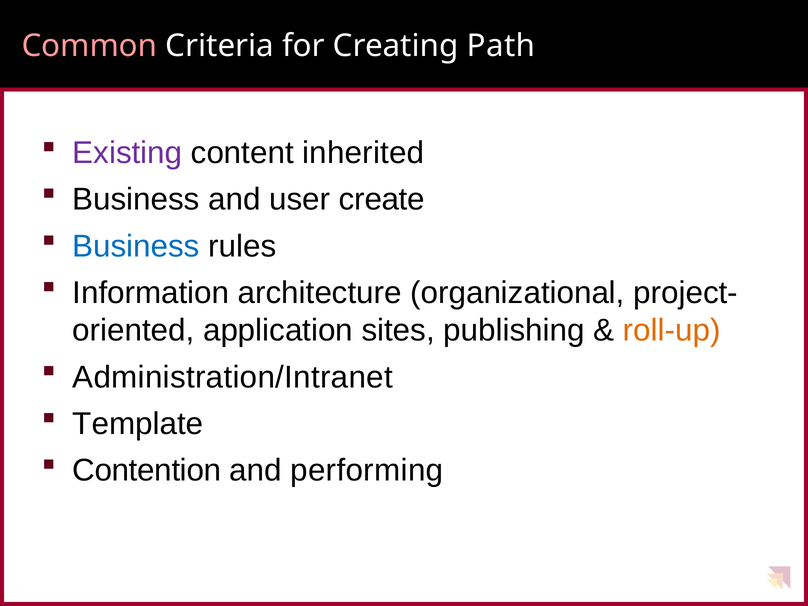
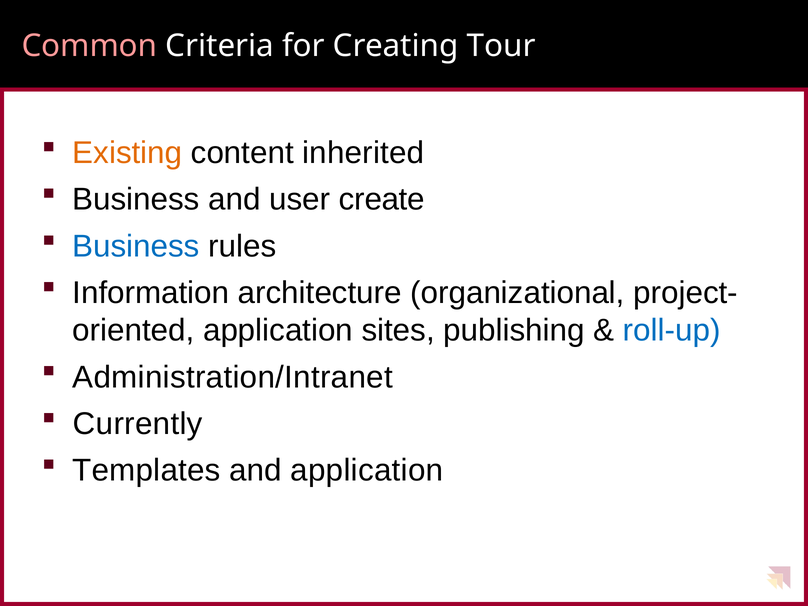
Path: Path -> Tour (501, 46)
Existing colour: purple -> orange (127, 153)
roll-up colour: orange -> blue (672, 331)
Template: Template -> Currently (138, 424)
Contention: Contention -> Templates (146, 470)
and performing: performing -> application (367, 470)
